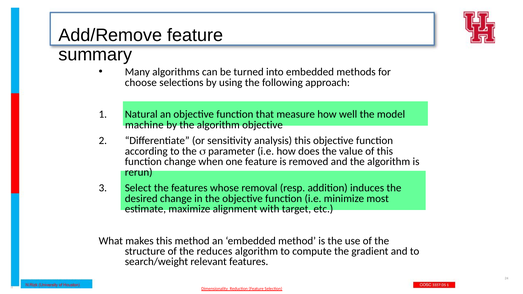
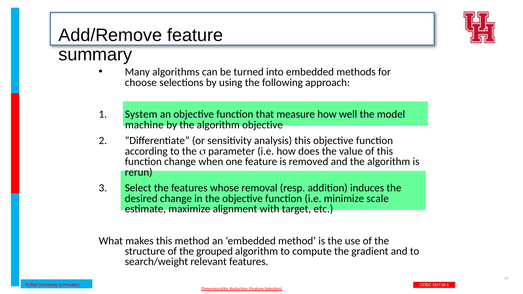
Natural: Natural -> System (141, 114)
most: most -> scale (378, 199)
reduces: reduces -> grouped (215, 251)
